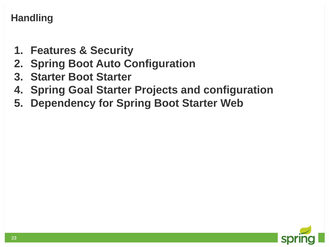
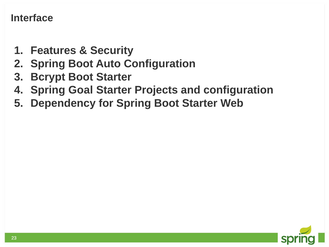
Handling: Handling -> Interface (32, 18)
Starter: Starter -> Bcrypt (48, 77)
